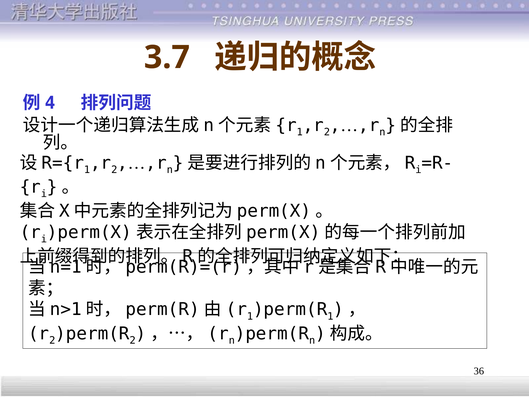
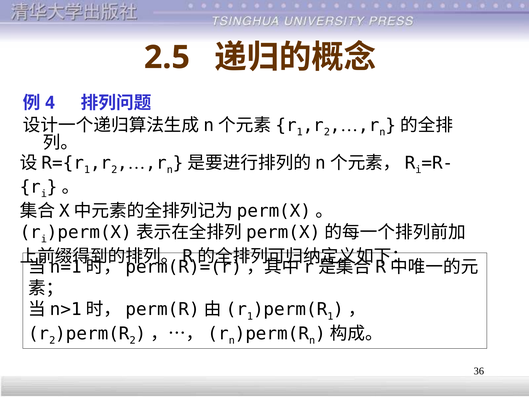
3.7: 3.7 -> 2.5 (167, 57)
